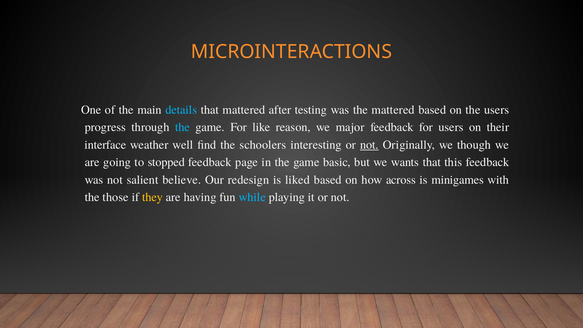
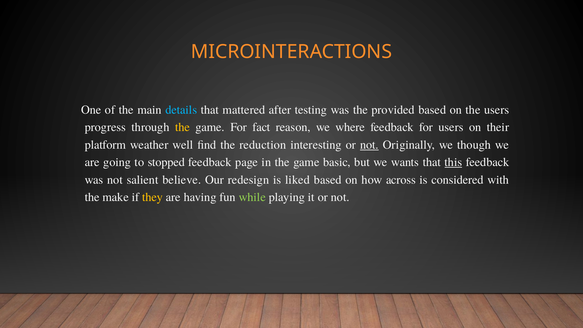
the mattered: mattered -> provided (393, 110)
the colour: light blue -> yellow (183, 127)
like: like -> fact (261, 127)
major: major -> where (350, 127)
interface: interface -> platform (105, 145)
schoolers: schoolers -> reduction (263, 145)
this underline: none -> present (453, 162)
minigames: minigames -> considered (458, 180)
those: those -> make (116, 197)
while colour: light blue -> light green (252, 197)
